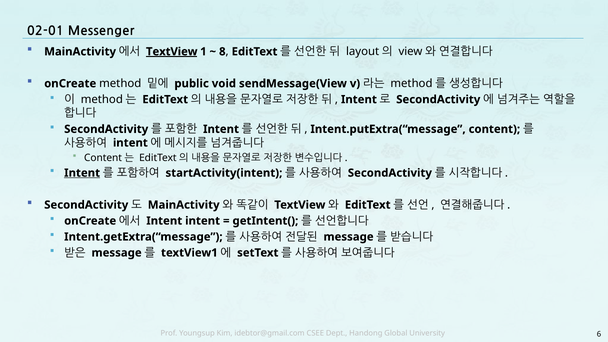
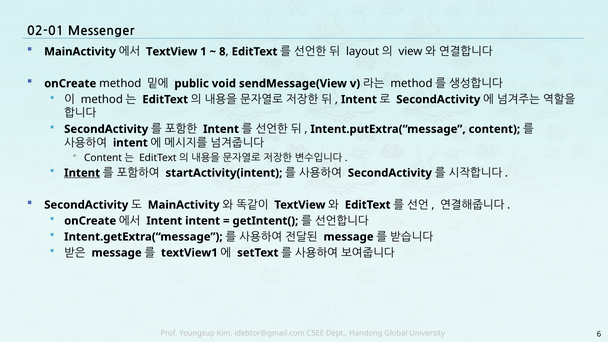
TextView underline: present -> none (172, 52)
